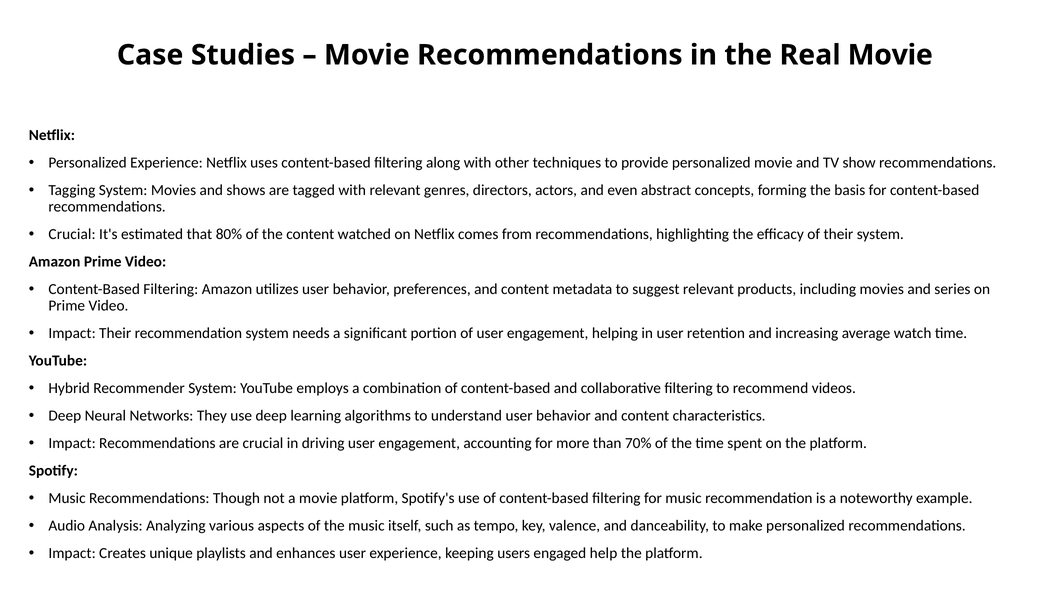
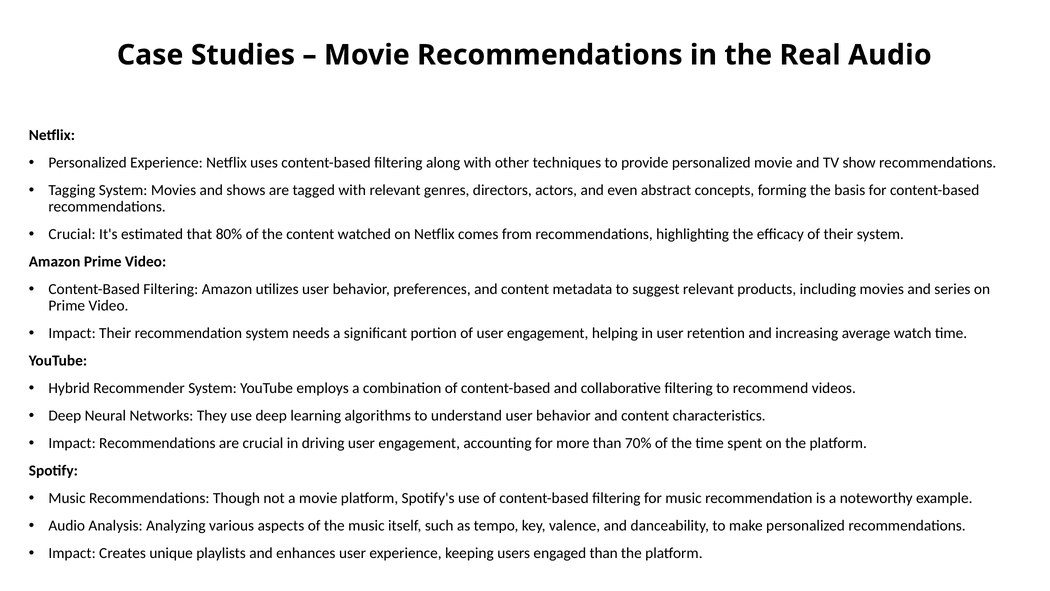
Real Movie: Movie -> Audio (890, 55)
engaged help: help -> than (604, 553)
